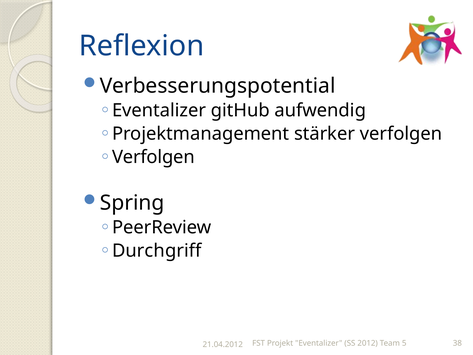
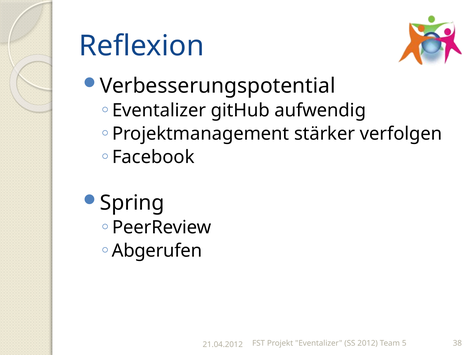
Verfolgen: Verfolgen -> Facebook (153, 157)
Durchgriff: Durchgriff -> Abgerufen (157, 251)
